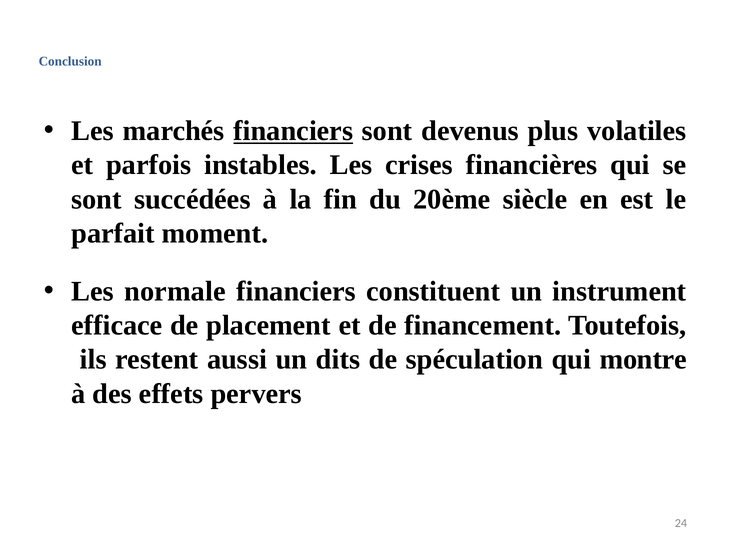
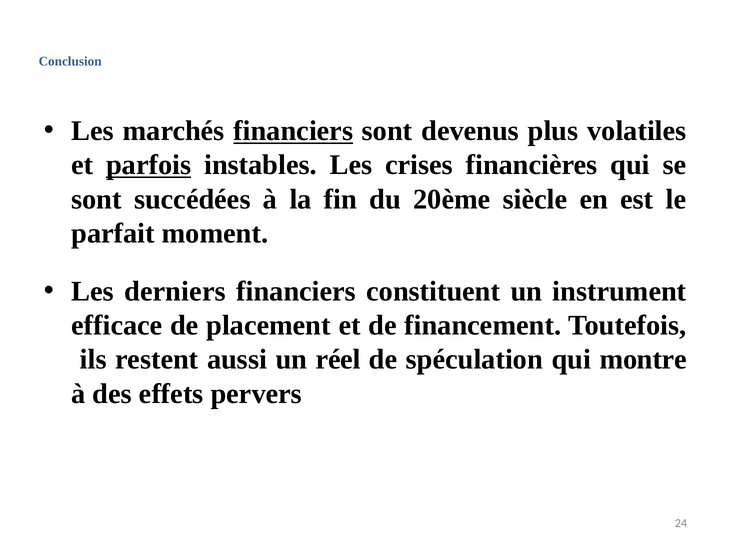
parfois underline: none -> present (149, 165)
normale: normale -> derniers (175, 292)
dits: dits -> réel (338, 360)
